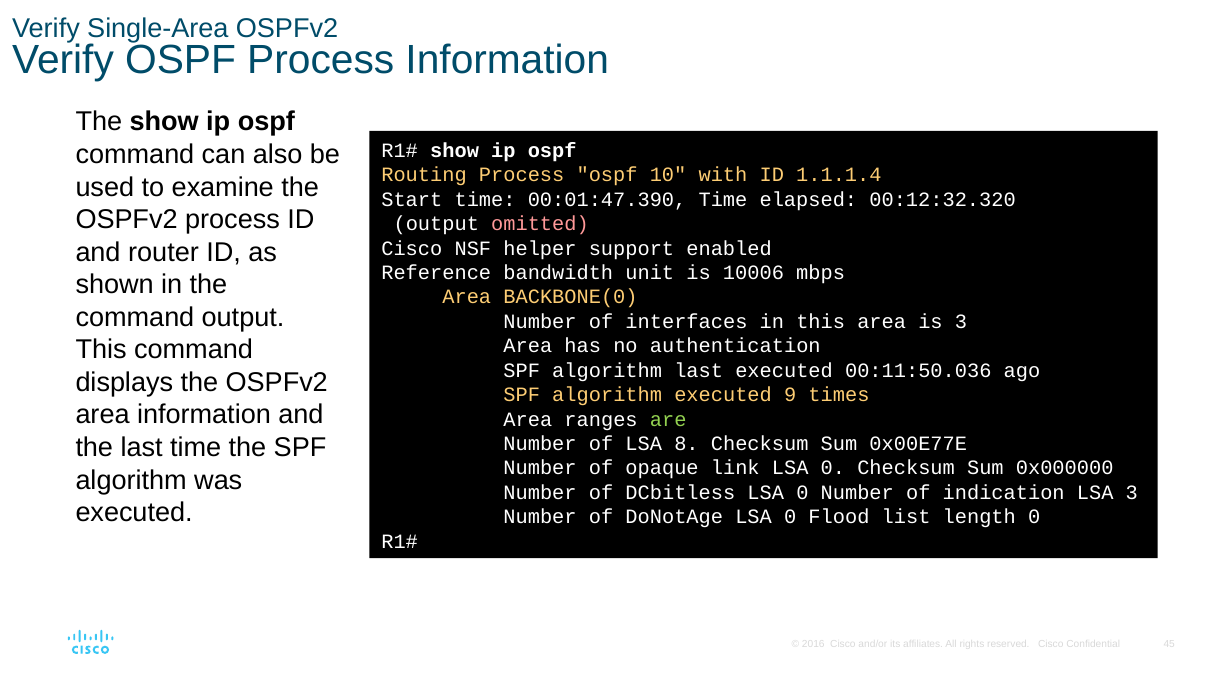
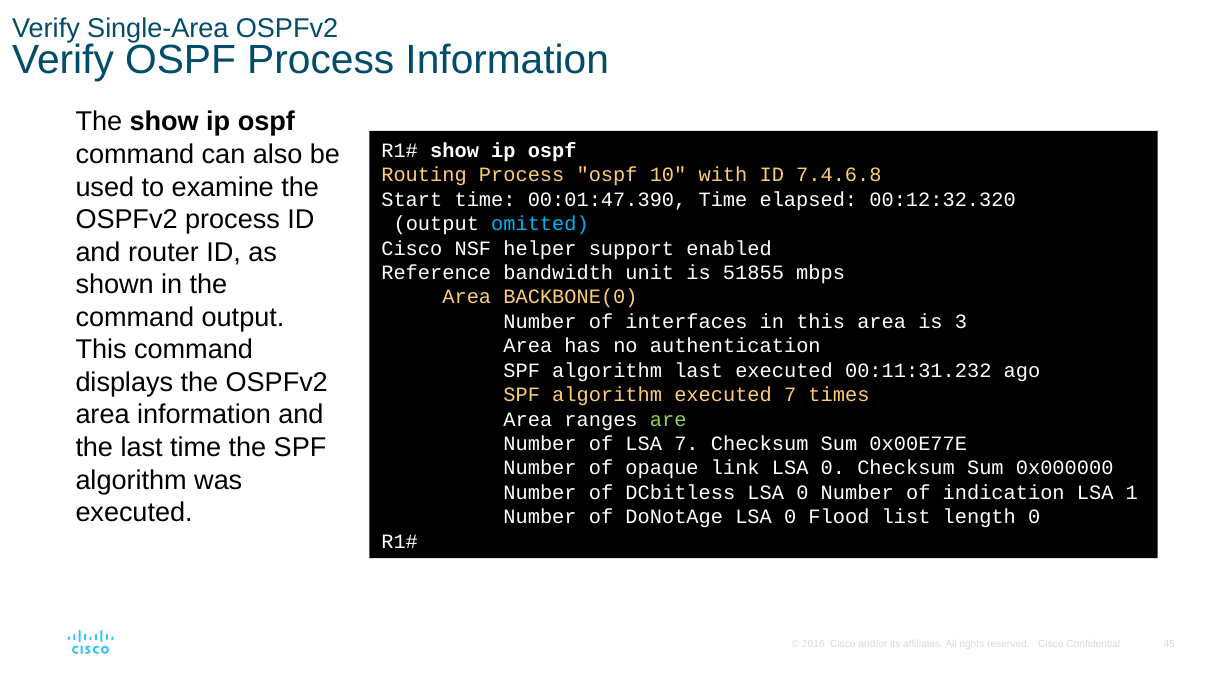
1.1.1.4: 1.1.1.4 -> 7.4.6.8 (839, 175)
omitted colour: pink -> light blue (540, 224)
10006: 10006 -> 51855 (753, 273)
00:11:50.036: 00:11:50.036 -> 00:11:31.232 (918, 370)
executed 9: 9 -> 7 (790, 395)
LSA 8: 8 -> 7 (686, 444)
LSA 3: 3 -> 1 (1132, 492)
